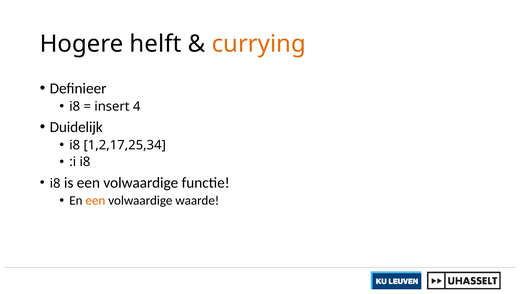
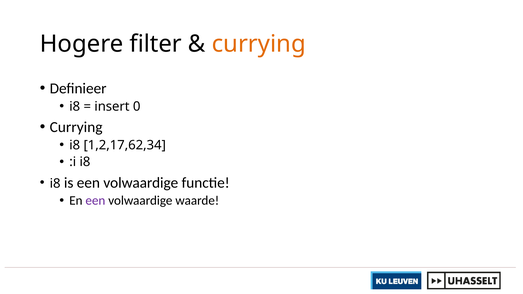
helft: helft -> filter (156, 44)
4: 4 -> 0 (137, 106)
Duidelijk: Duidelijk -> Currying (76, 127)
1,2,17,25,34: 1,2,17,25,34 -> 1,2,17,62,34 (125, 145)
een colour: orange -> purple (95, 201)
